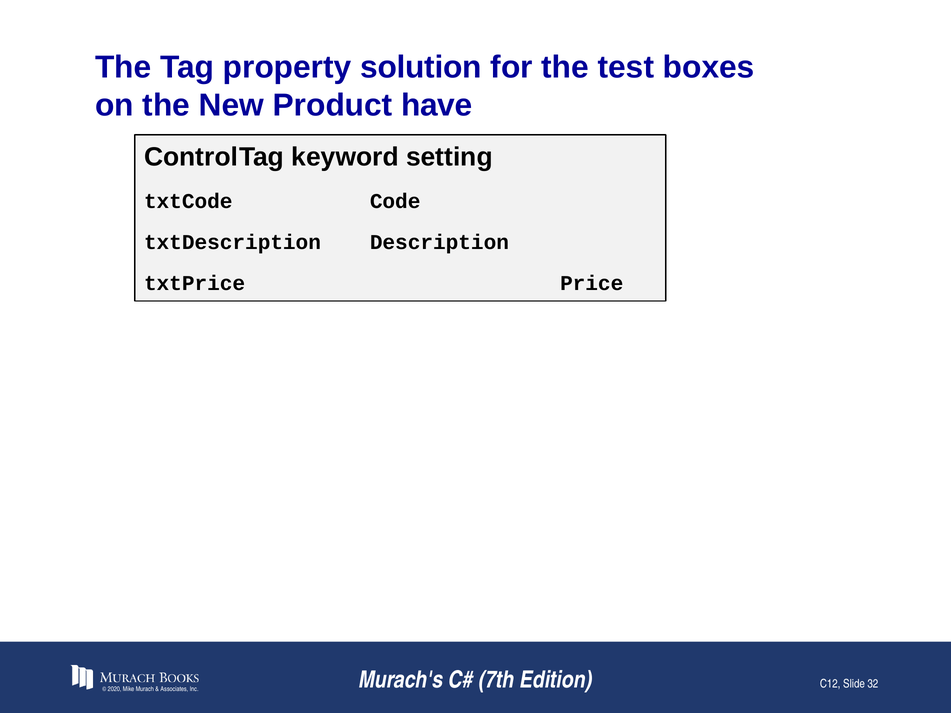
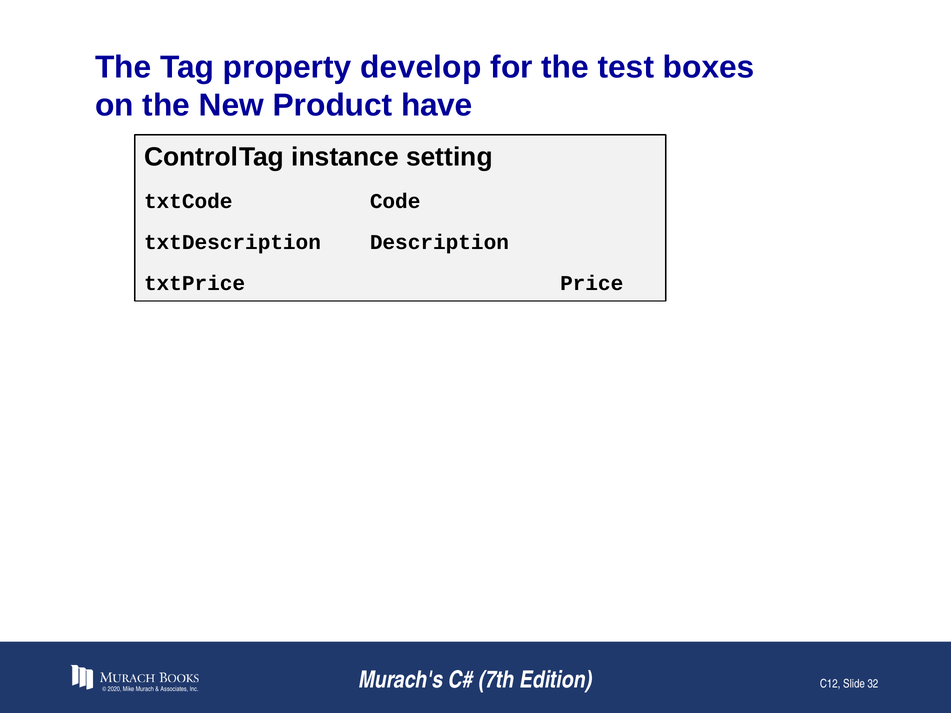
solution: solution -> develop (421, 67)
keyword: keyword -> instance (345, 157)
